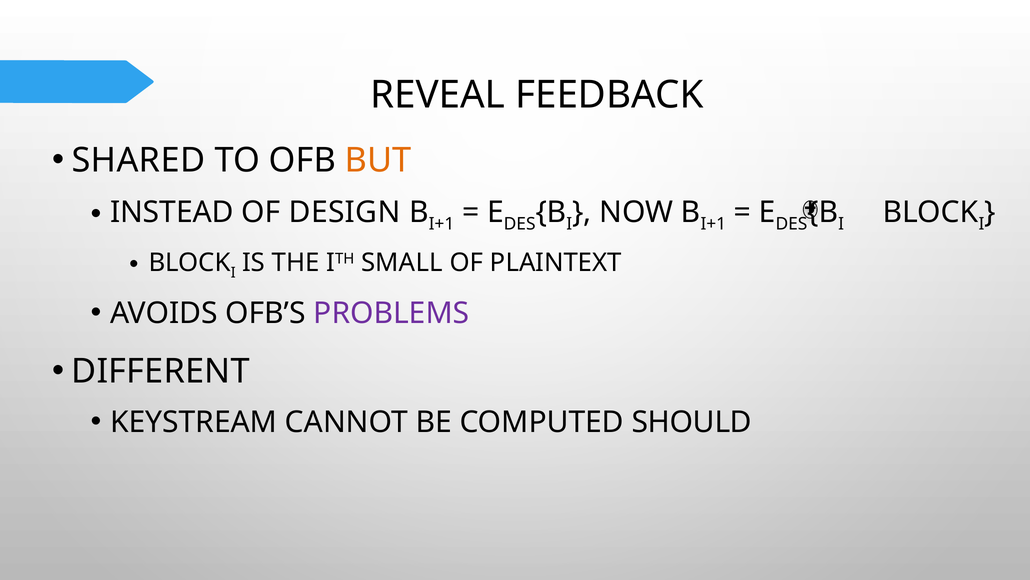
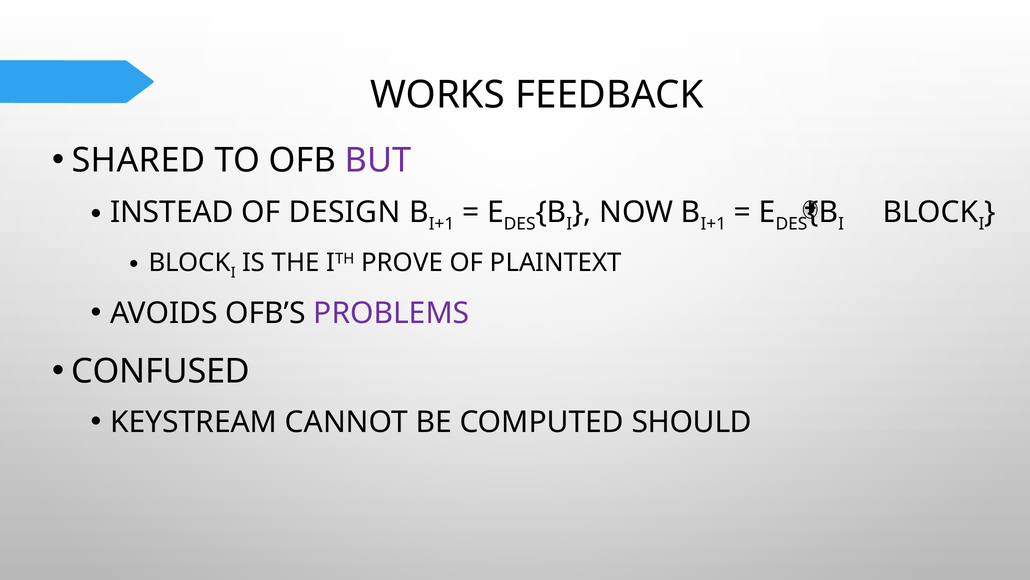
REVEAL: REVEAL -> WORKS (438, 95)
BUT colour: orange -> purple (378, 160)
SMALL: SMALL -> PROVE (402, 263)
DIFFERENT: DIFFERENT -> CONFUSED (161, 371)
